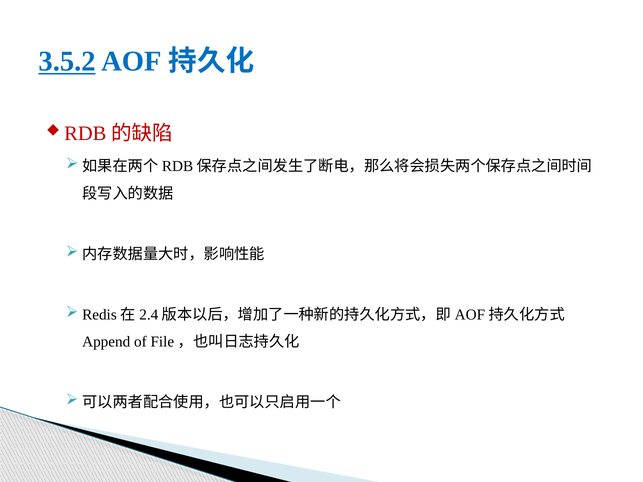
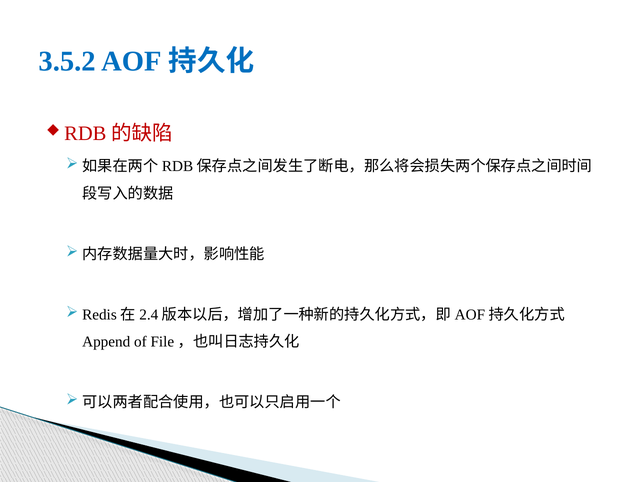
3.5.2 underline: present -> none (67, 61)
